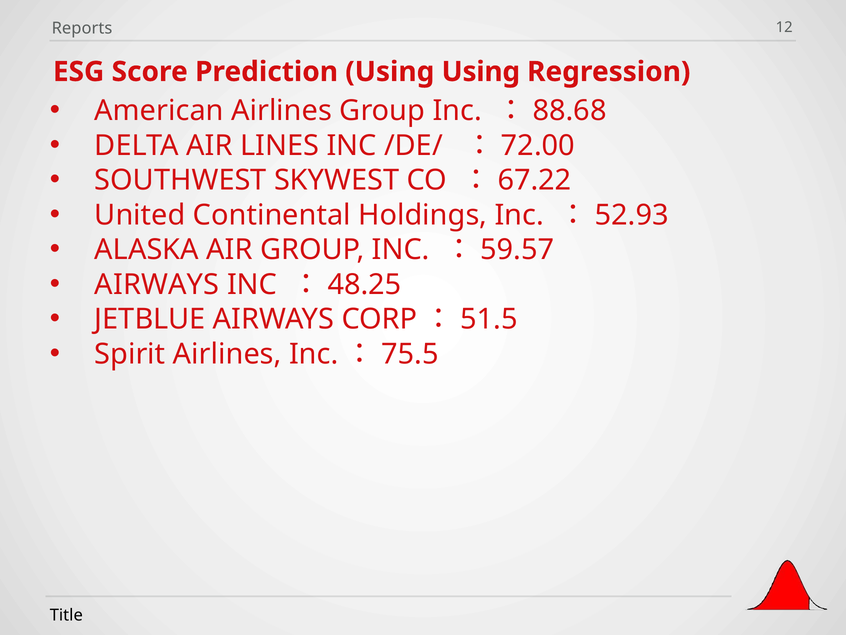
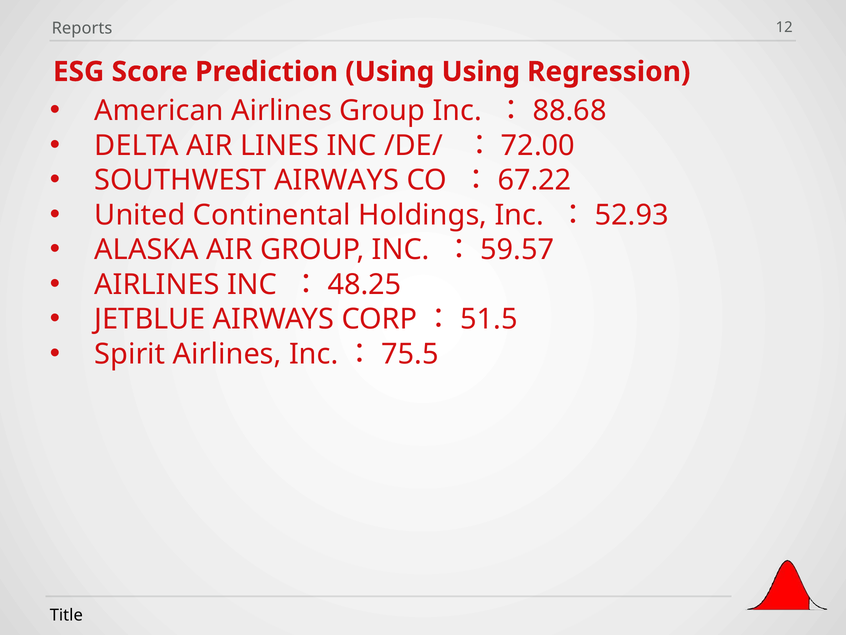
SOUTHWEST SKYWEST: SKYWEST -> AIRWAYS (337, 180)
AIRWAYS: AIRWAYS -> AIRLINES (157, 284)
